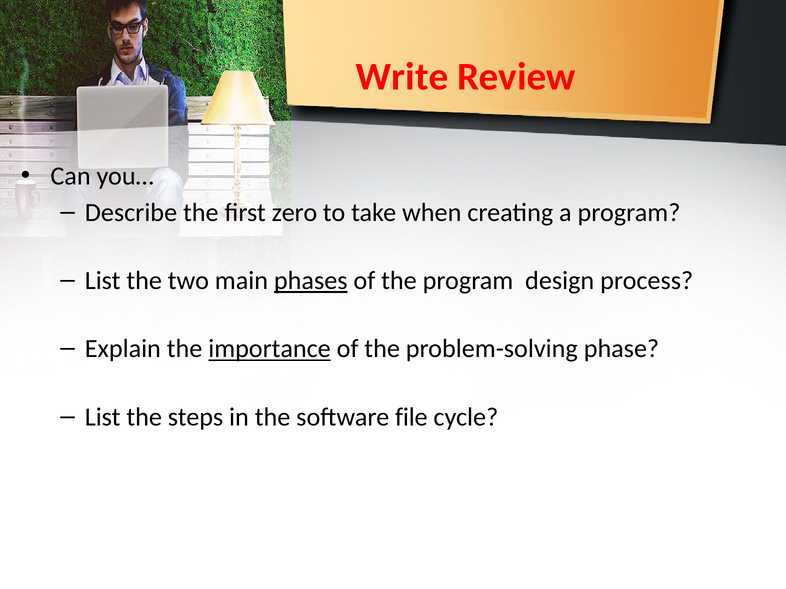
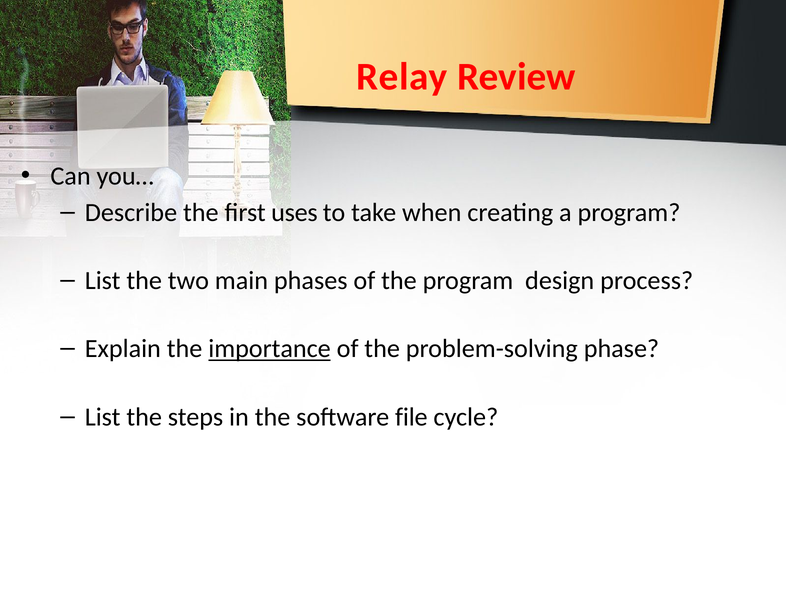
Write: Write -> Relay (402, 77)
zero: zero -> uses (294, 213)
phases underline: present -> none (311, 281)
